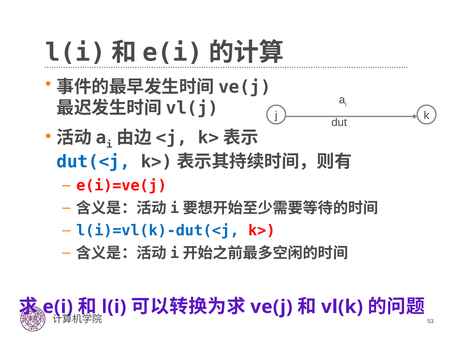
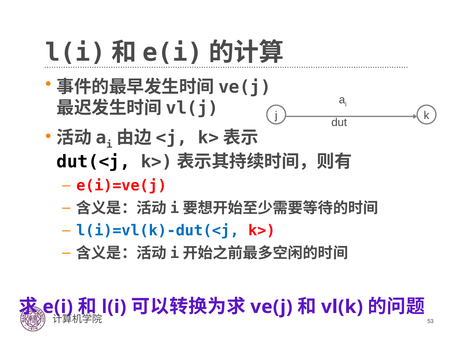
dut(<j colour: blue -> black (93, 162)
